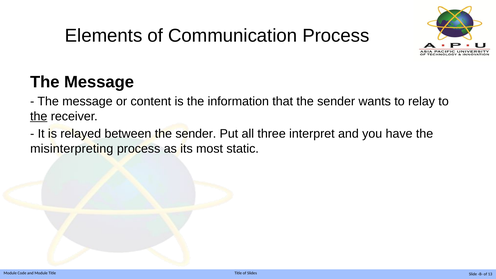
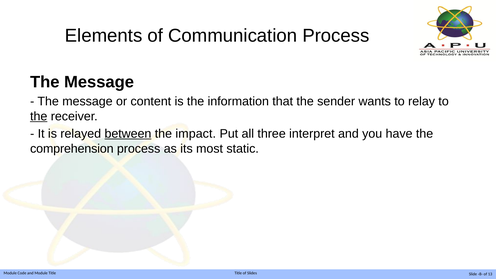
between underline: none -> present (128, 134)
sender: sender -> impact (196, 134)
misinterpreting: misinterpreting -> comprehension (72, 149)
